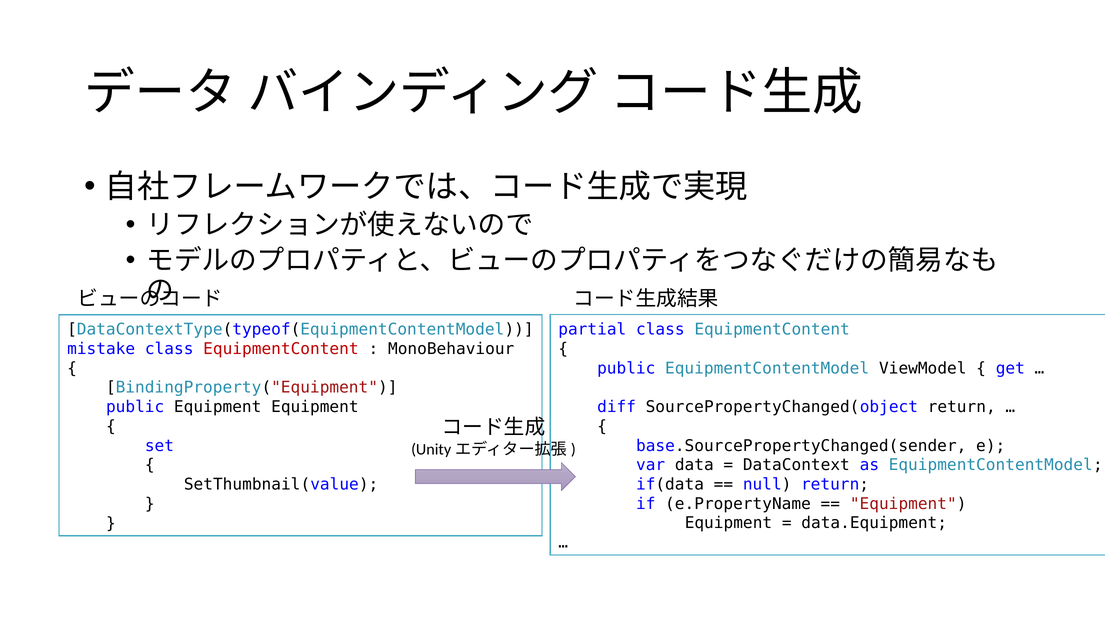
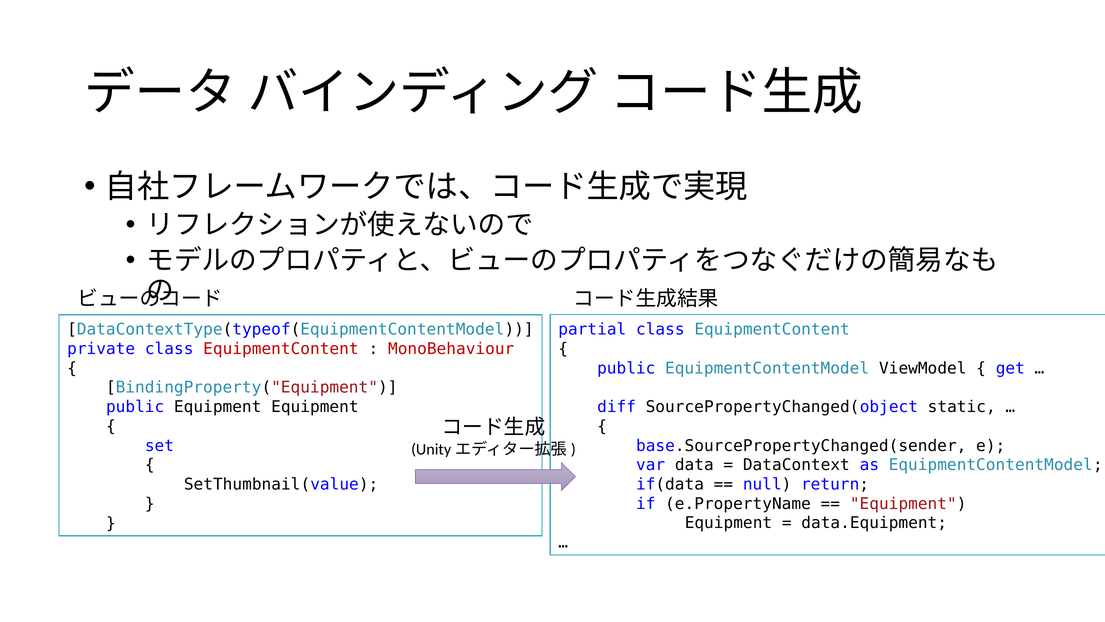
mistake: mistake -> private (101, 349)
MonoBehaviour colour: black -> red (451, 349)
SourcePropertyChanged(object return: return -> static (962, 407)
